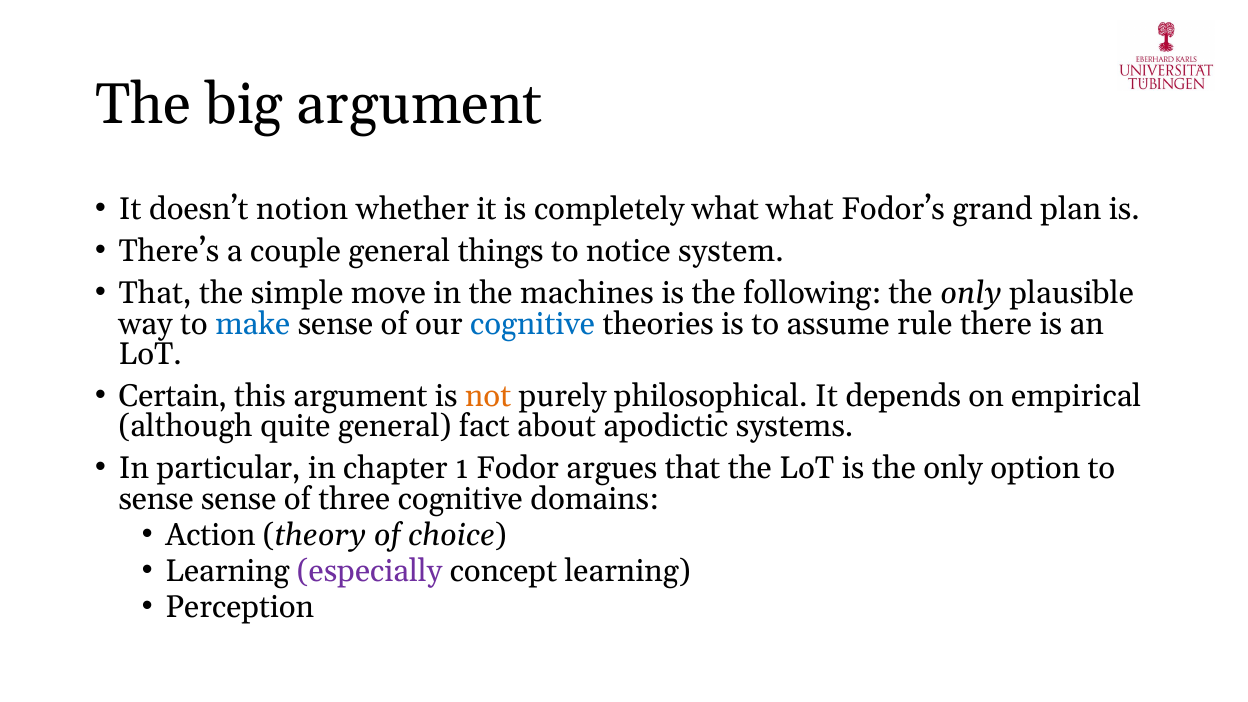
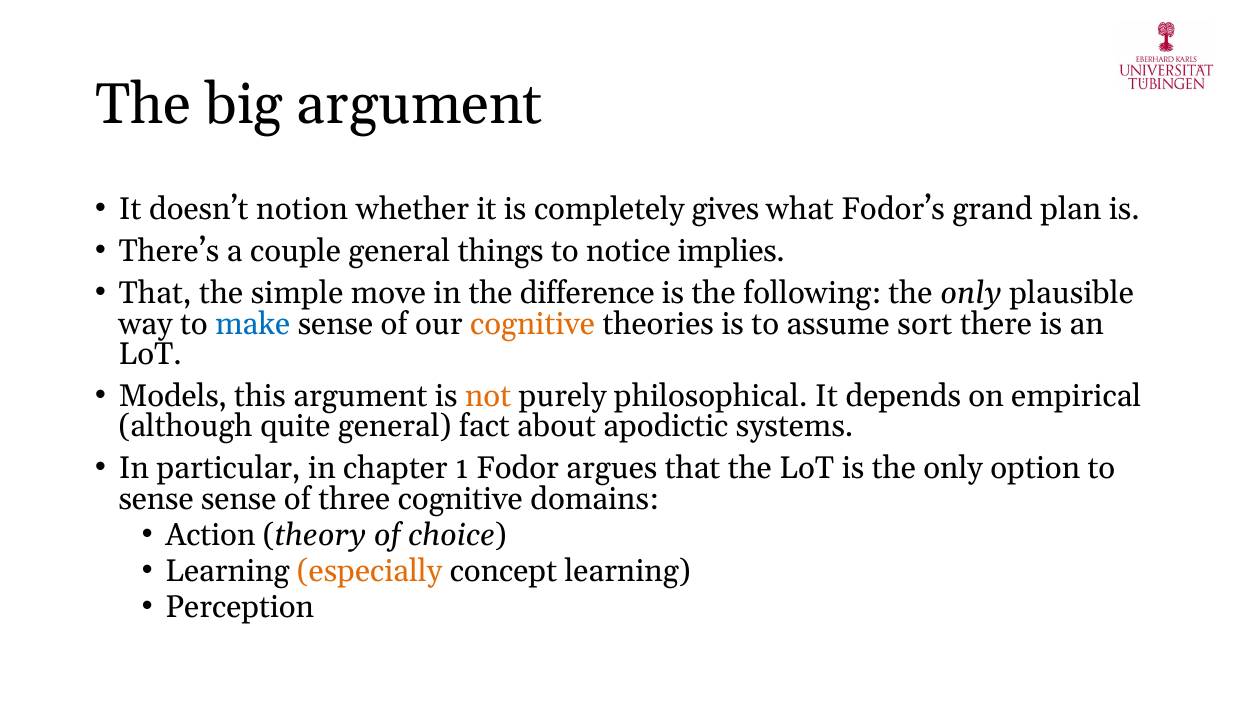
completely what: what -> gives (725, 209)
system: system -> implies (731, 251)
machines: machines -> difference (587, 293)
cognitive colour: blue -> orange (533, 324)
rule: rule -> sort (925, 324)
Certain: Certain -> Models (173, 396)
especially colour: purple -> orange (370, 571)
